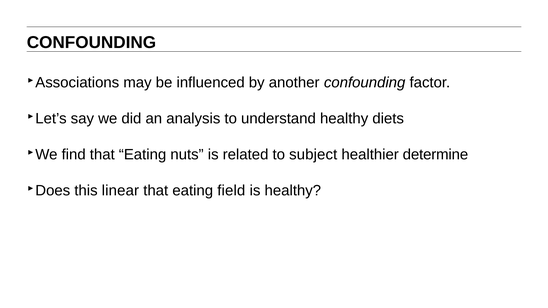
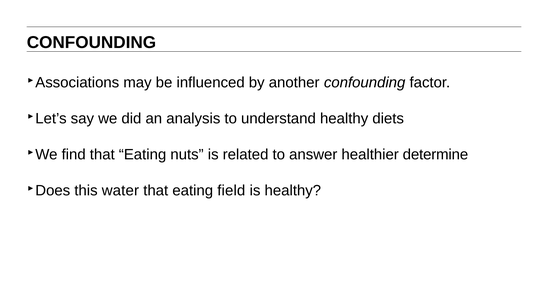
subject: subject -> answer (313, 154)
linear: linear -> water (120, 190)
